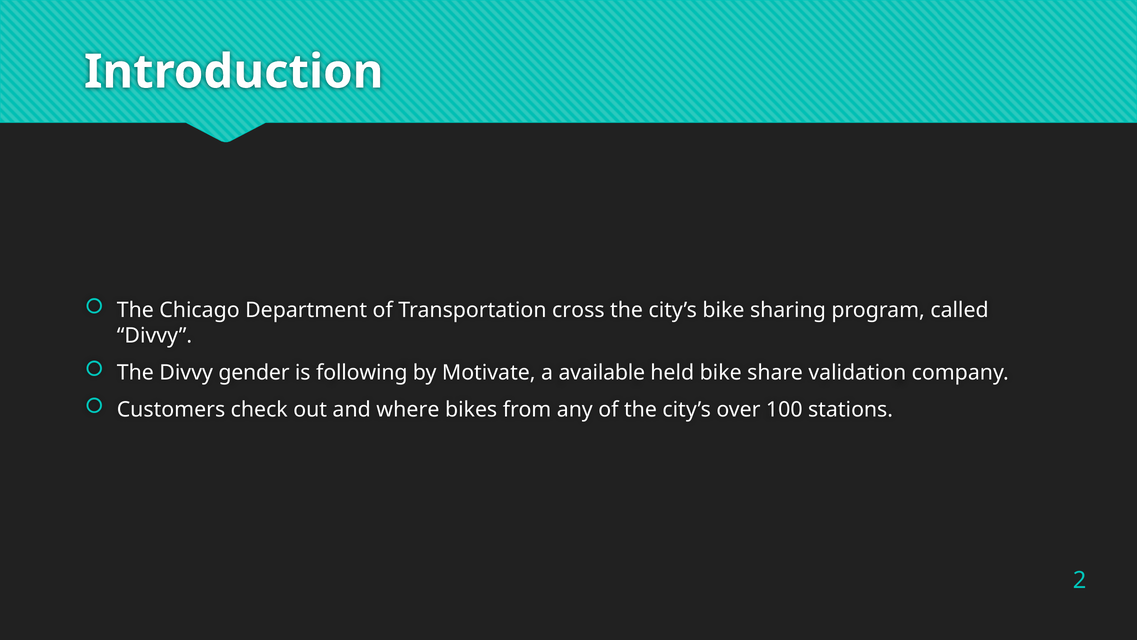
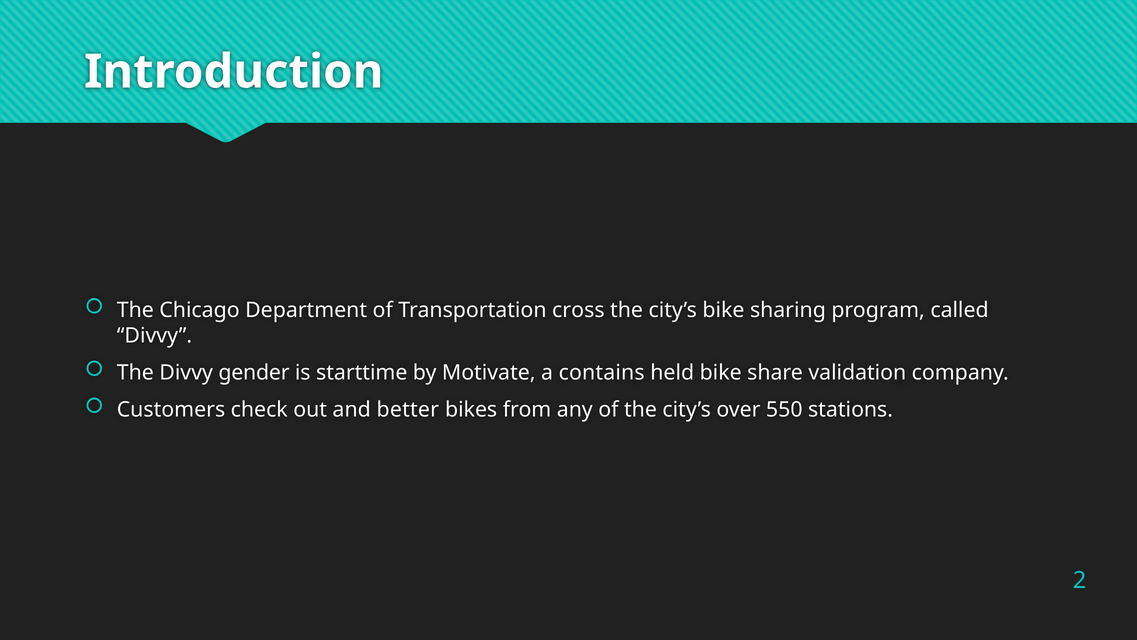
following: following -> starttime (362, 373)
available: available -> contains (602, 373)
where: where -> better (408, 410)
100: 100 -> 550 (784, 410)
